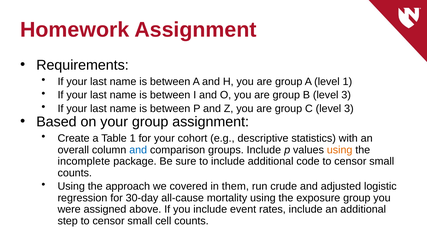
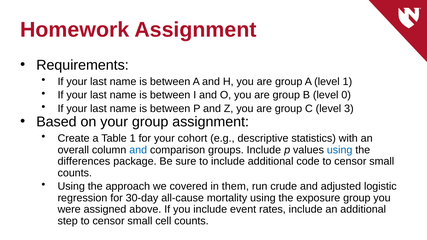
B level 3: 3 -> 0 (346, 95)
using colour: orange -> blue (340, 150)
incomplete: incomplete -> differences (84, 162)
